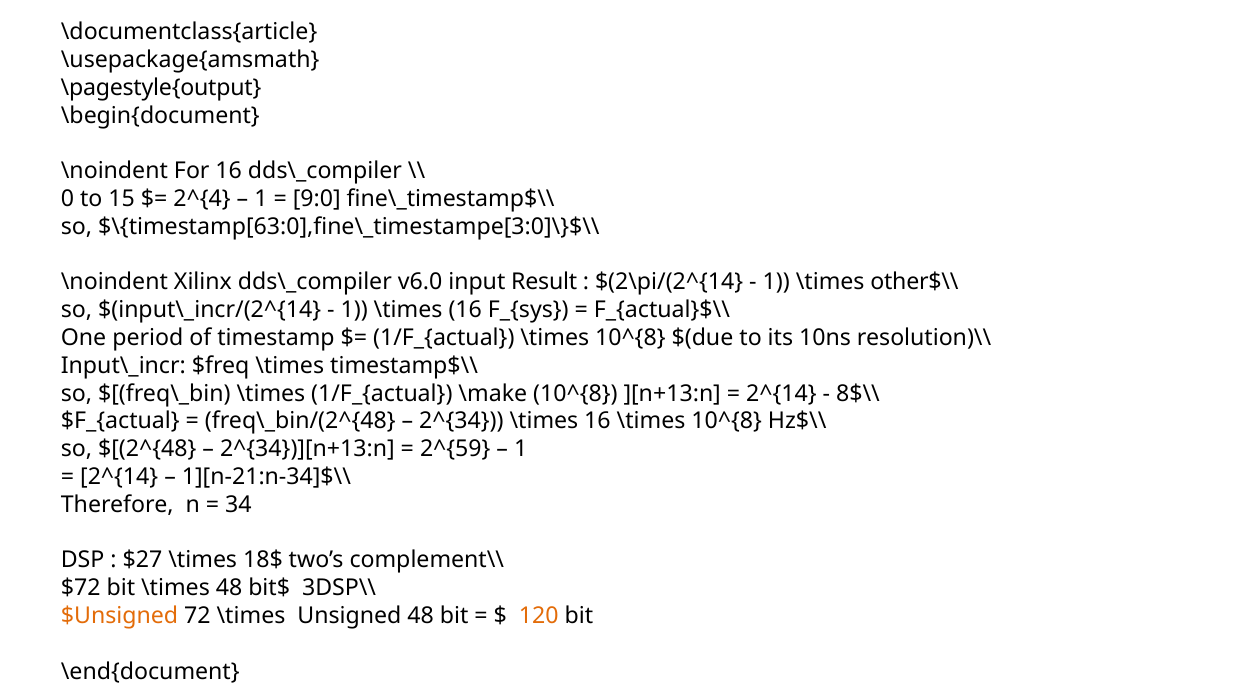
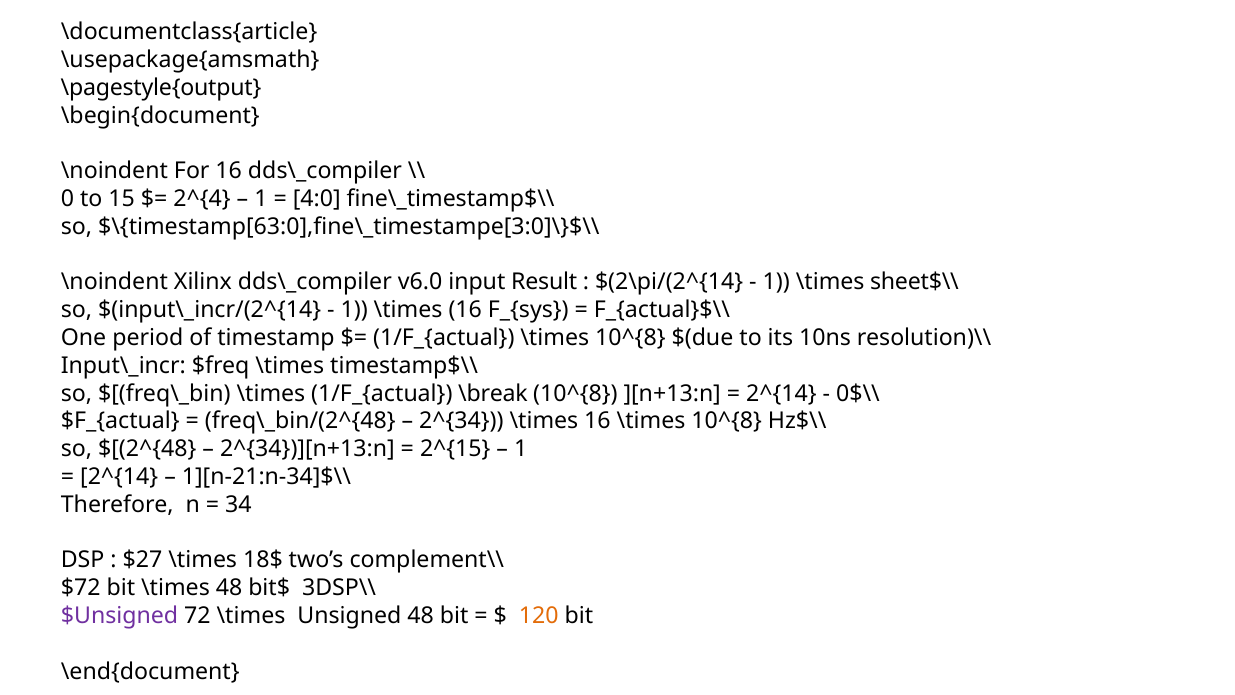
9:0: 9:0 -> 4:0 (317, 199)
other$\\: other$\\ -> sheet$\\ (914, 282)
\make: \make -> \break (493, 393)
8$\\: 8$\\ -> 0$\\ (858, 393)
2^{59: 2^{59 -> 2^{15 (455, 449)
$Unsigned colour: orange -> purple (120, 615)
